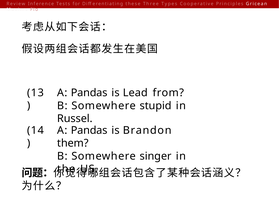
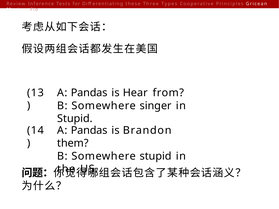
Lead: Lead -> Hear (135, 93)
stupid: stupid -> singer (156, 106)
Russel: Russel -> Stupid (75, 119)
Somewhere singer: singer -> stupid (156, 156)
